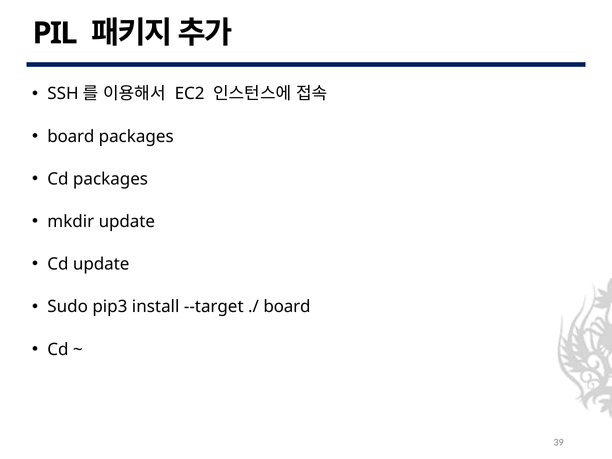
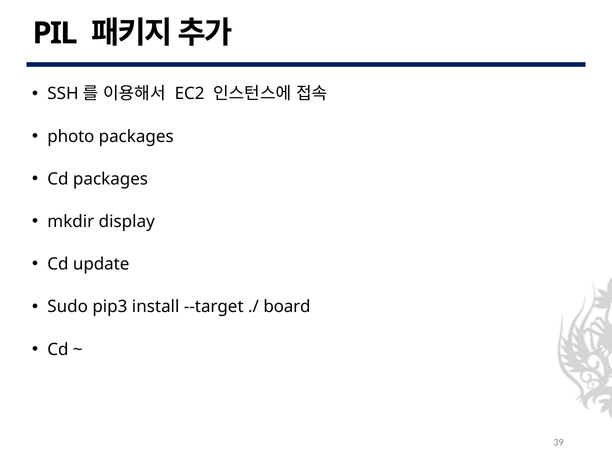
board: board -> photo (71, 136)
mkdir update: update -> display (127, 222)
